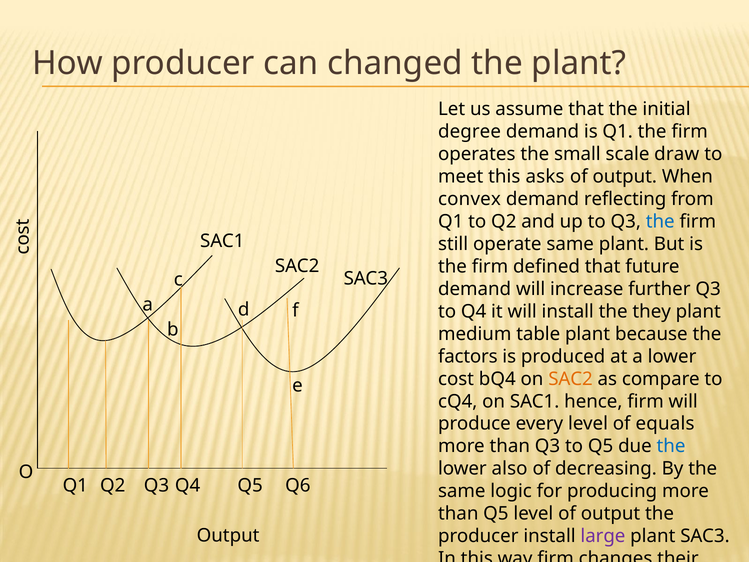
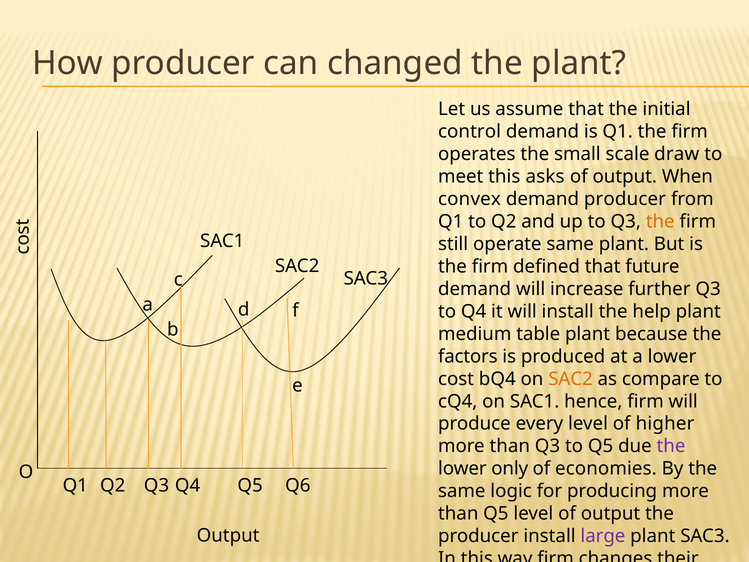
degree: degree -> control (470, 132)
demand reflecting: reflecting -> producer (625, 199)
the colour: blue -> orange (660, 221)
they: they -> help (652, 311)
equals: equals -> higher (665, 424)
the colour: blue -> purple (671, 446)
also: also -> only (510, 469)
decreasing: decreasing -> economies (606, 469)
